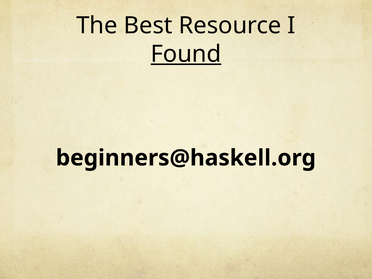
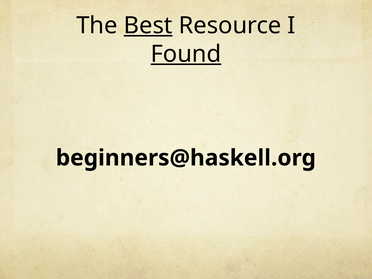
Best underline: none -> present (148, 26)
